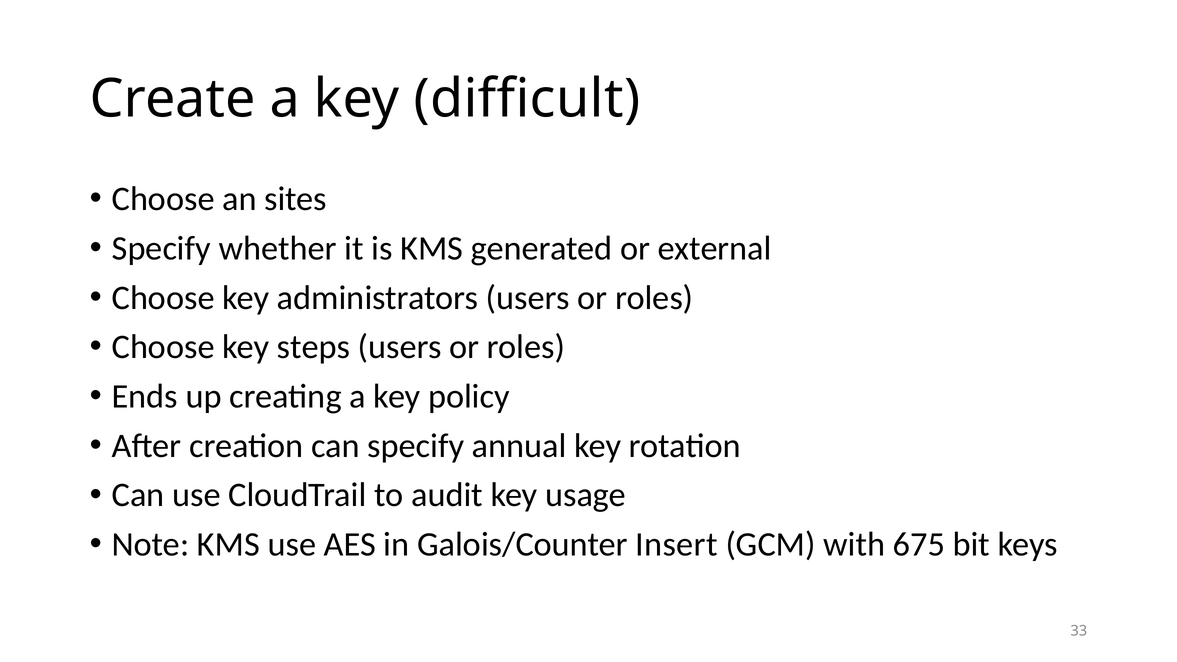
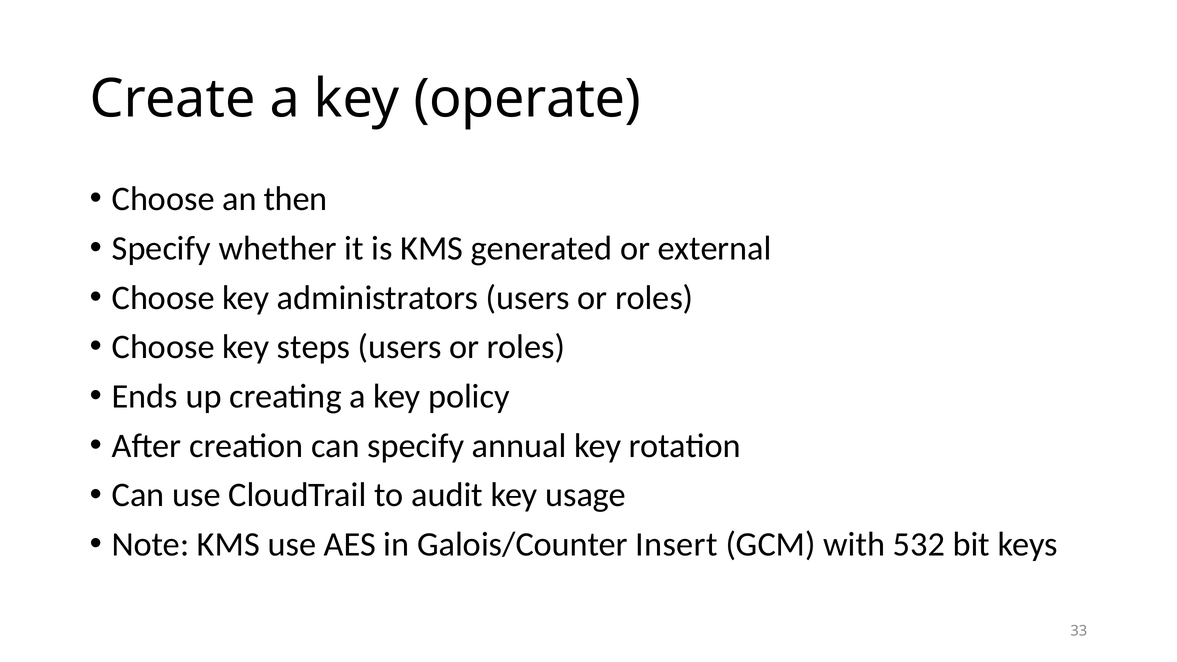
difficult: difficult -> operate (527, 99)
sites: sites -> then (296, 199)
675: 675 -> 532 (919, 544)
